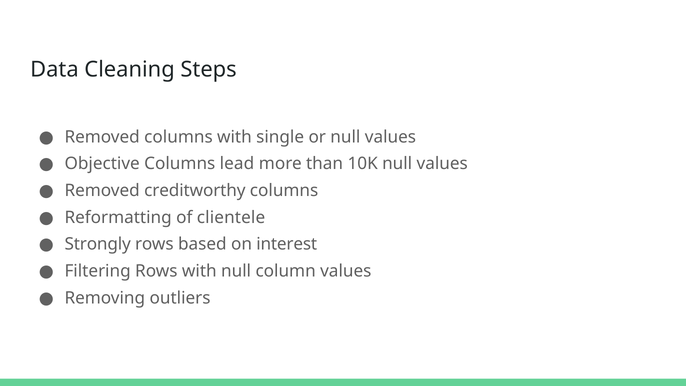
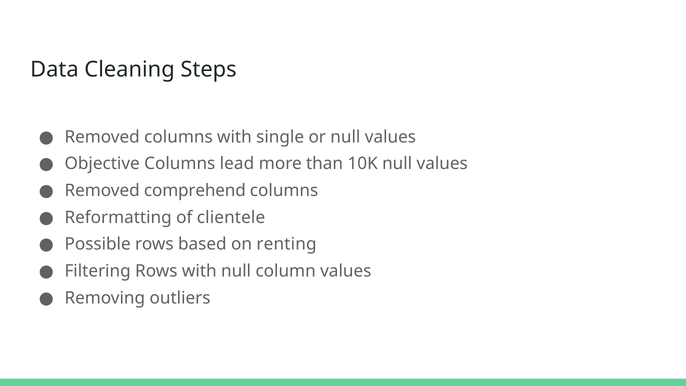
creditworthy: creditworthy -> comprehend (195, 191)
Strongly: Strongly -> Possible (98, 244)
interest: interest -> renting (287, 244)
